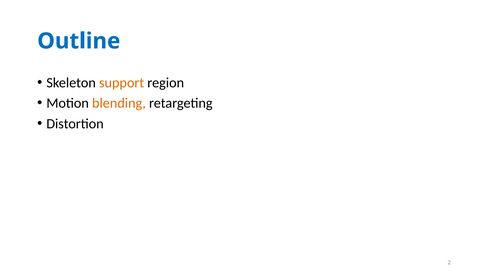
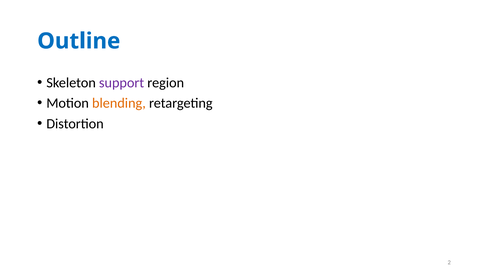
support colour: orange -> purple (122, 83)
